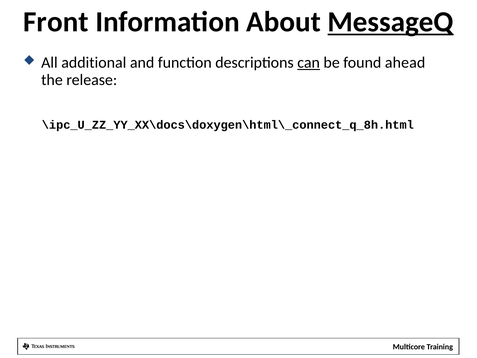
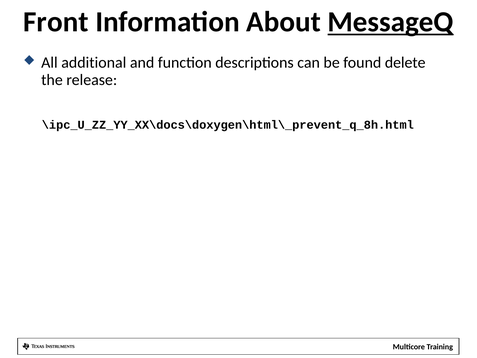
can underline: present -> none (309, 63)
ahead: ahead -> delete (405, 63)
\ipc_U_ZZ_YY_XX\docs\doxygen\html\_connect_q_8h.html: \ipc_U_ZZ_YY_XX\docs\doxygen\html\_connect_q_8h.html -> \ipc_U_ZZ_YY_XX\docs\doxygen\html\_prevent_q_8h.html (228, 125)
